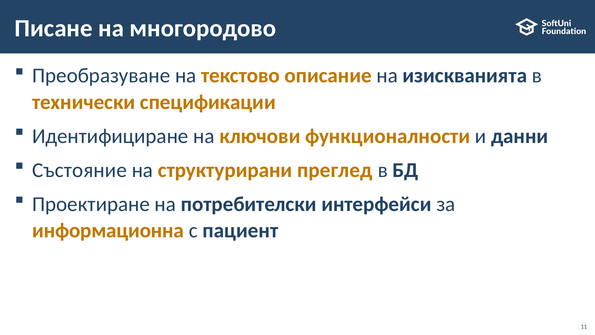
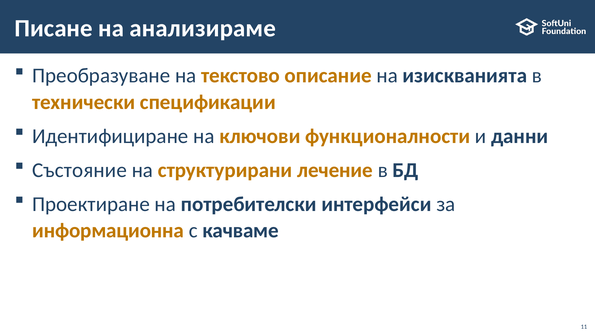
многородово: многородово -> анализираме (203, 28)
преглед: преглед -> лечение (335, 170)
пациент: пациент -> качваме (241, 230)
